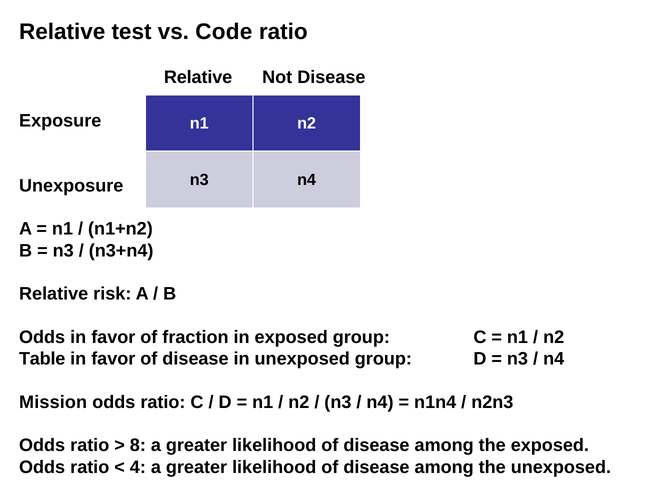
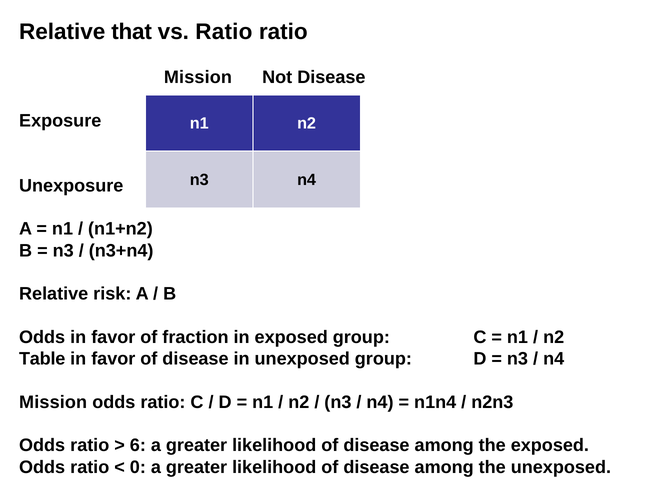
test: test -> that (132, 32)
vs Code: Code -> Ratio (224, 32)
Relative: Relative -> Mission (198, 77)
8: 8 -> 6 (138, 445)
4: 4 -> 0 (138, 467)
